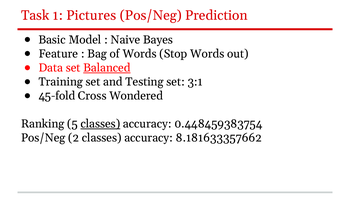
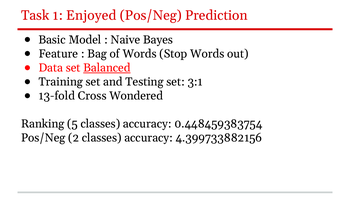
Pictures: Pictures -> Enjoyed (91, 15)
45-fold: 45-fold -> 13-fold (57, 96)
classes underline: present -> none (100, 124)
8.181633357662: 8.181633357662 -> 4.399733882156 (219, 138)
